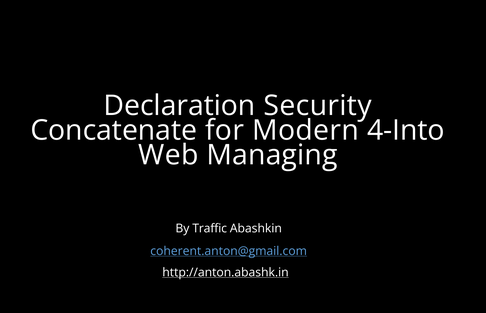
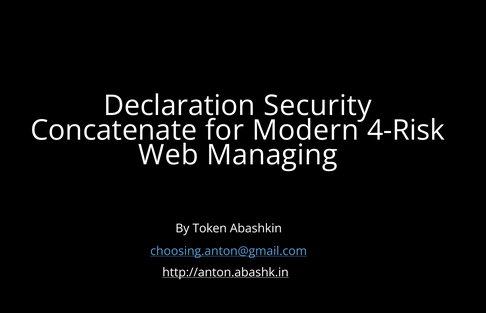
4-Into: 4-Into -> 4-Risk (406, 130)
Traffic: Traffic -> Token (210, 228)
coherent.anton@gmail.com: coherent.anton@gmail.com -> choosing.anton@gmail.com (229, 251)
